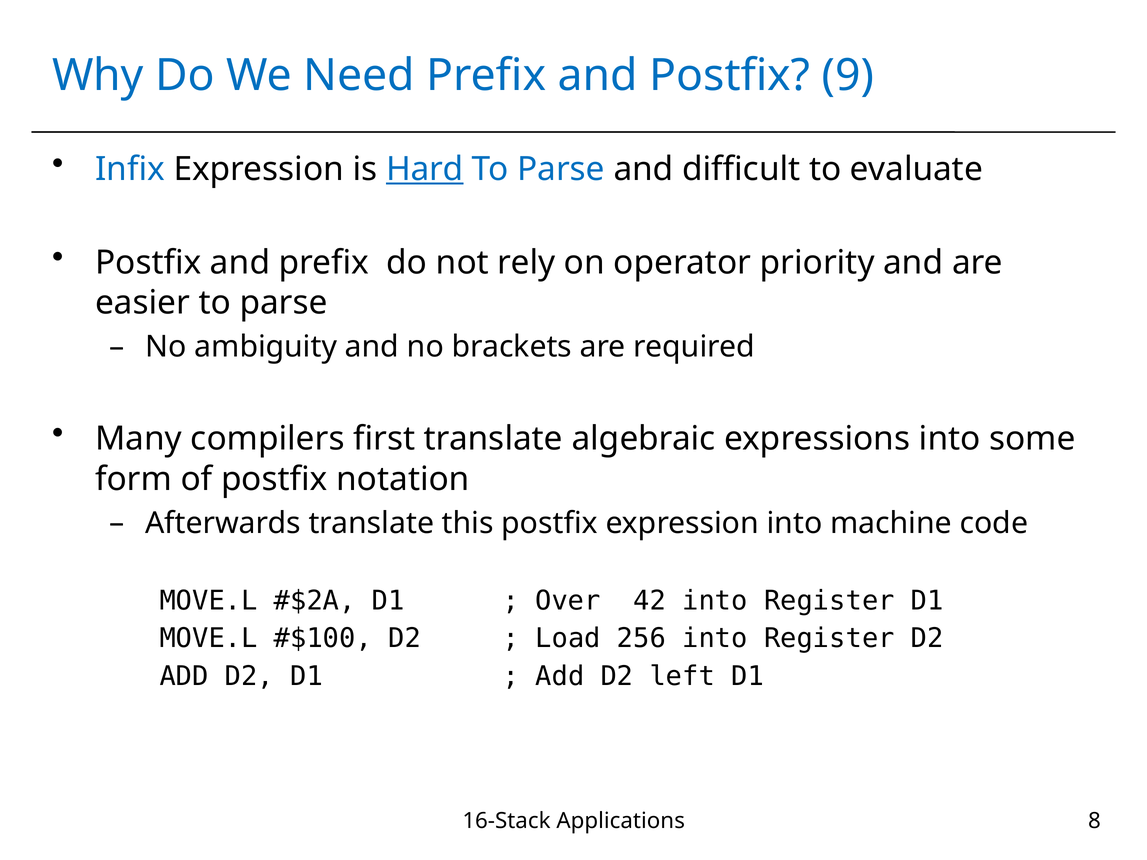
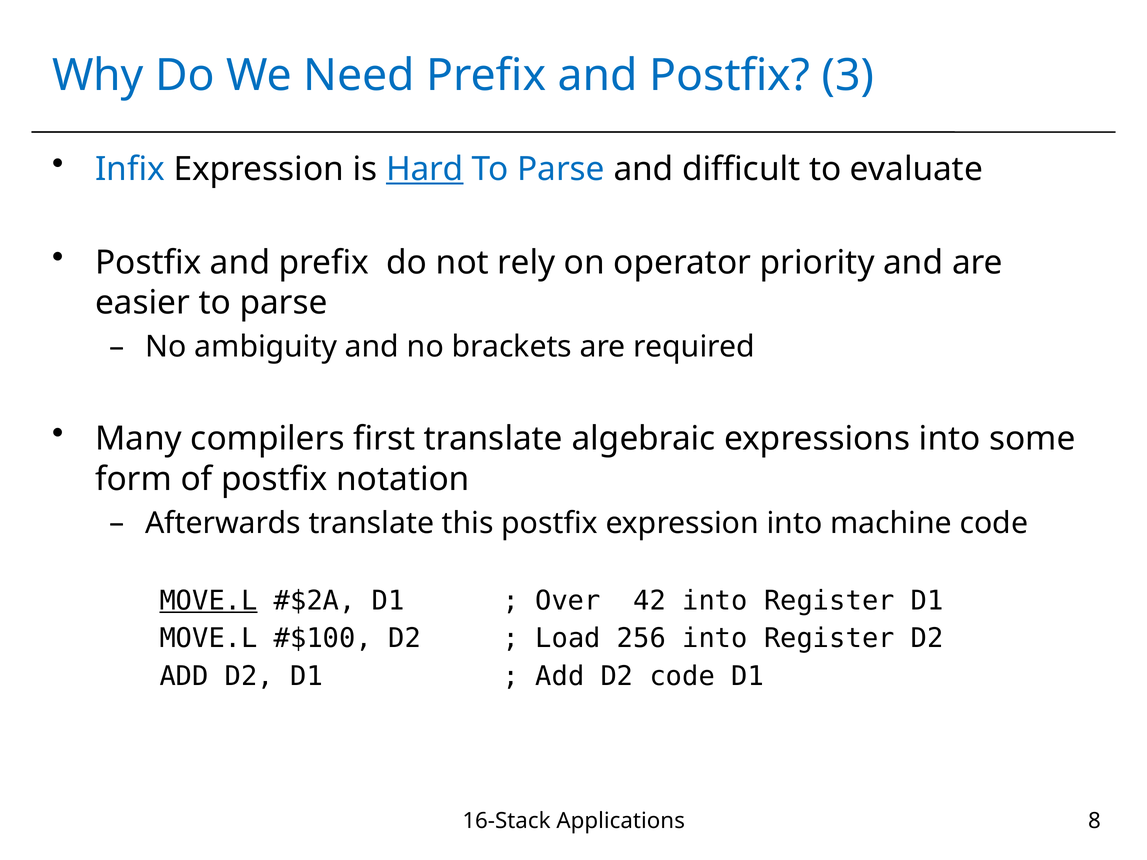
9: 9 -> 3 (848, 76)
MOVE.L underline: none -> present (209, 601)
D2 left: left -> code (682, 677)
